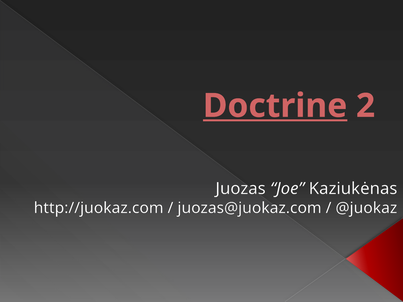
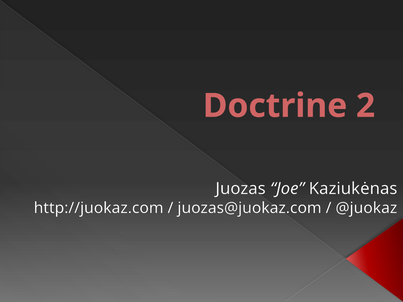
Doctrine underline: present -> none (275, 106)
